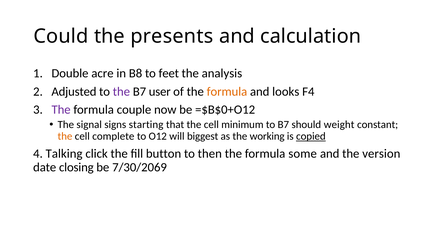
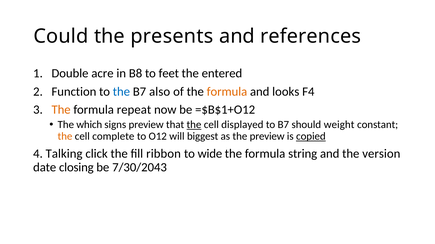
calculation: calculation -> references (311, 37)
analysis: analysis -> entered (222, 74)
Adjusted: Adjusted -> Function (74, 92)
the colour: purple -> blue (121, 92)
user: user -> also (160, 92)
The colour: purple -> orange (61, 110)
couple: couple -> repeat (134, 110)
=$B$0+O12: =$B$0+O12 -> =$B$1+O12 (225, 110)
signal: signal -> which (89, 125)
signs starting: starting -> preview (146, 125)
the underline: none -> present (194, 125)
minimum: minimum -> displayed (242, 125)
the working: working -> preview (267, 137)
button: button -> ribbon (164, 154)
then: then -> wide (210, 154)
some: some -> string (303, 154)
7/30/2069: 7/30/2069 -> 7/30/2043 (140, 168)
